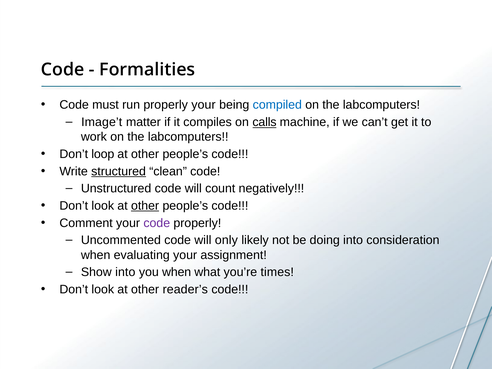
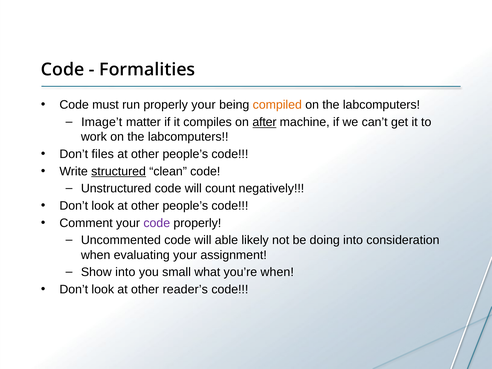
compiled colour: blue -> orange (277, 105)
calls: calls -> after (264, 122)
loop: loop -> files (103, 154)
other underline: present -> none (145, 206)
only: only -> able (226, 240)
you when: when -> small (177, 272)
you’re times: times -> when (277, 272)
